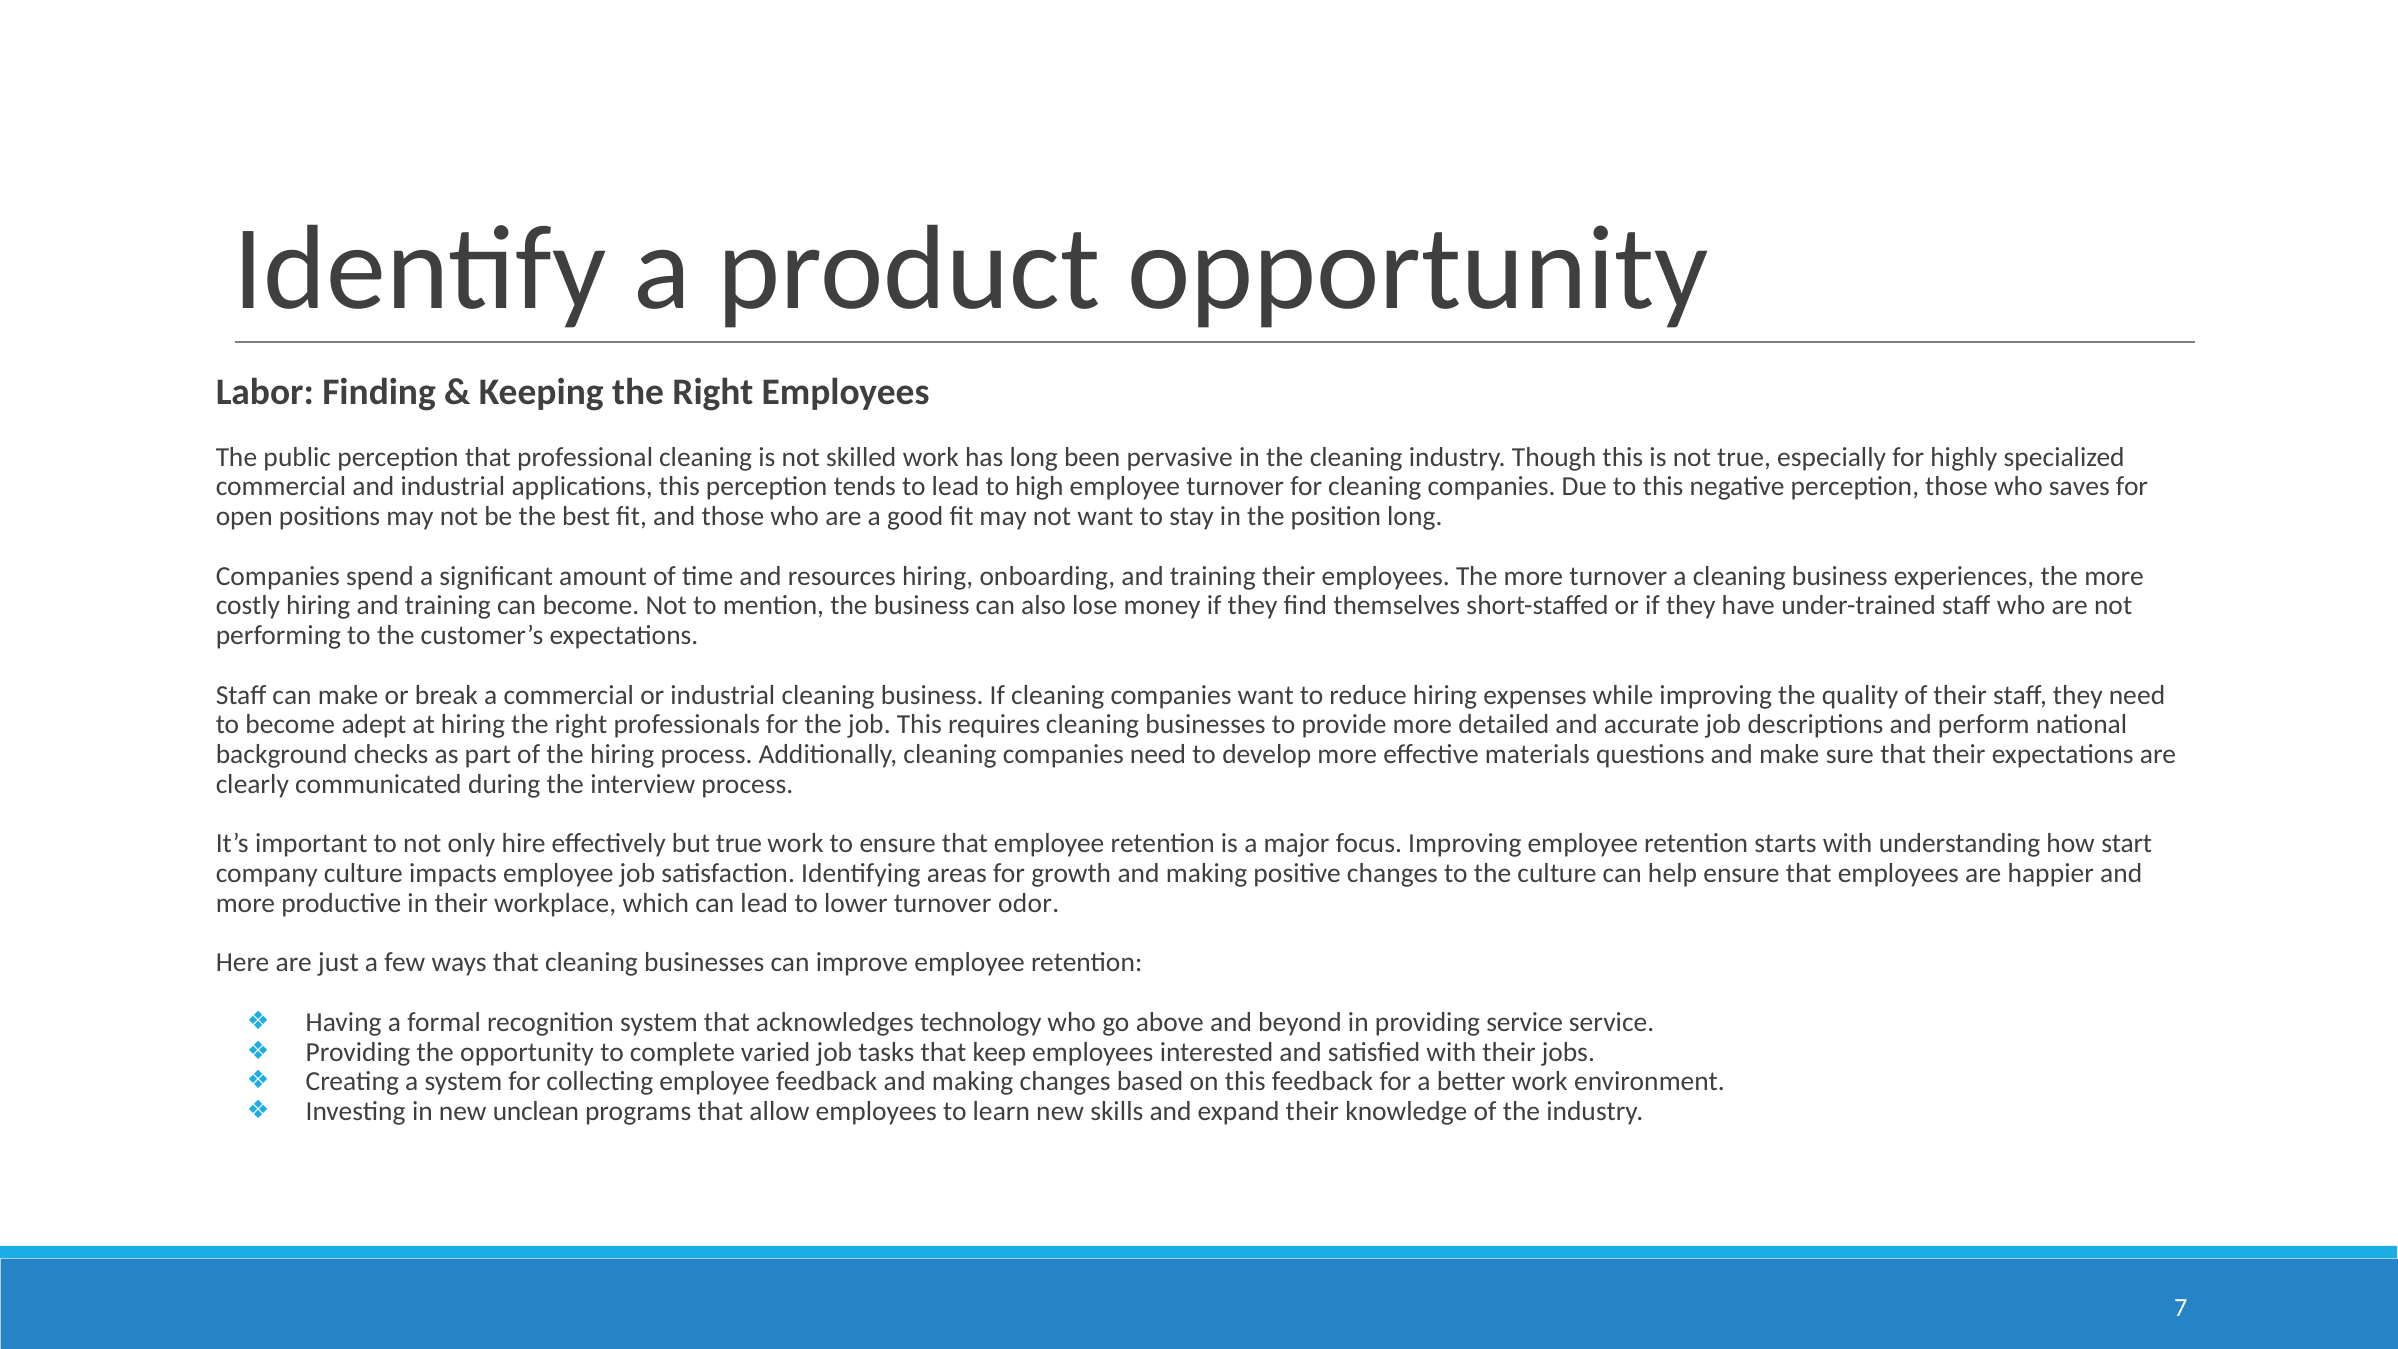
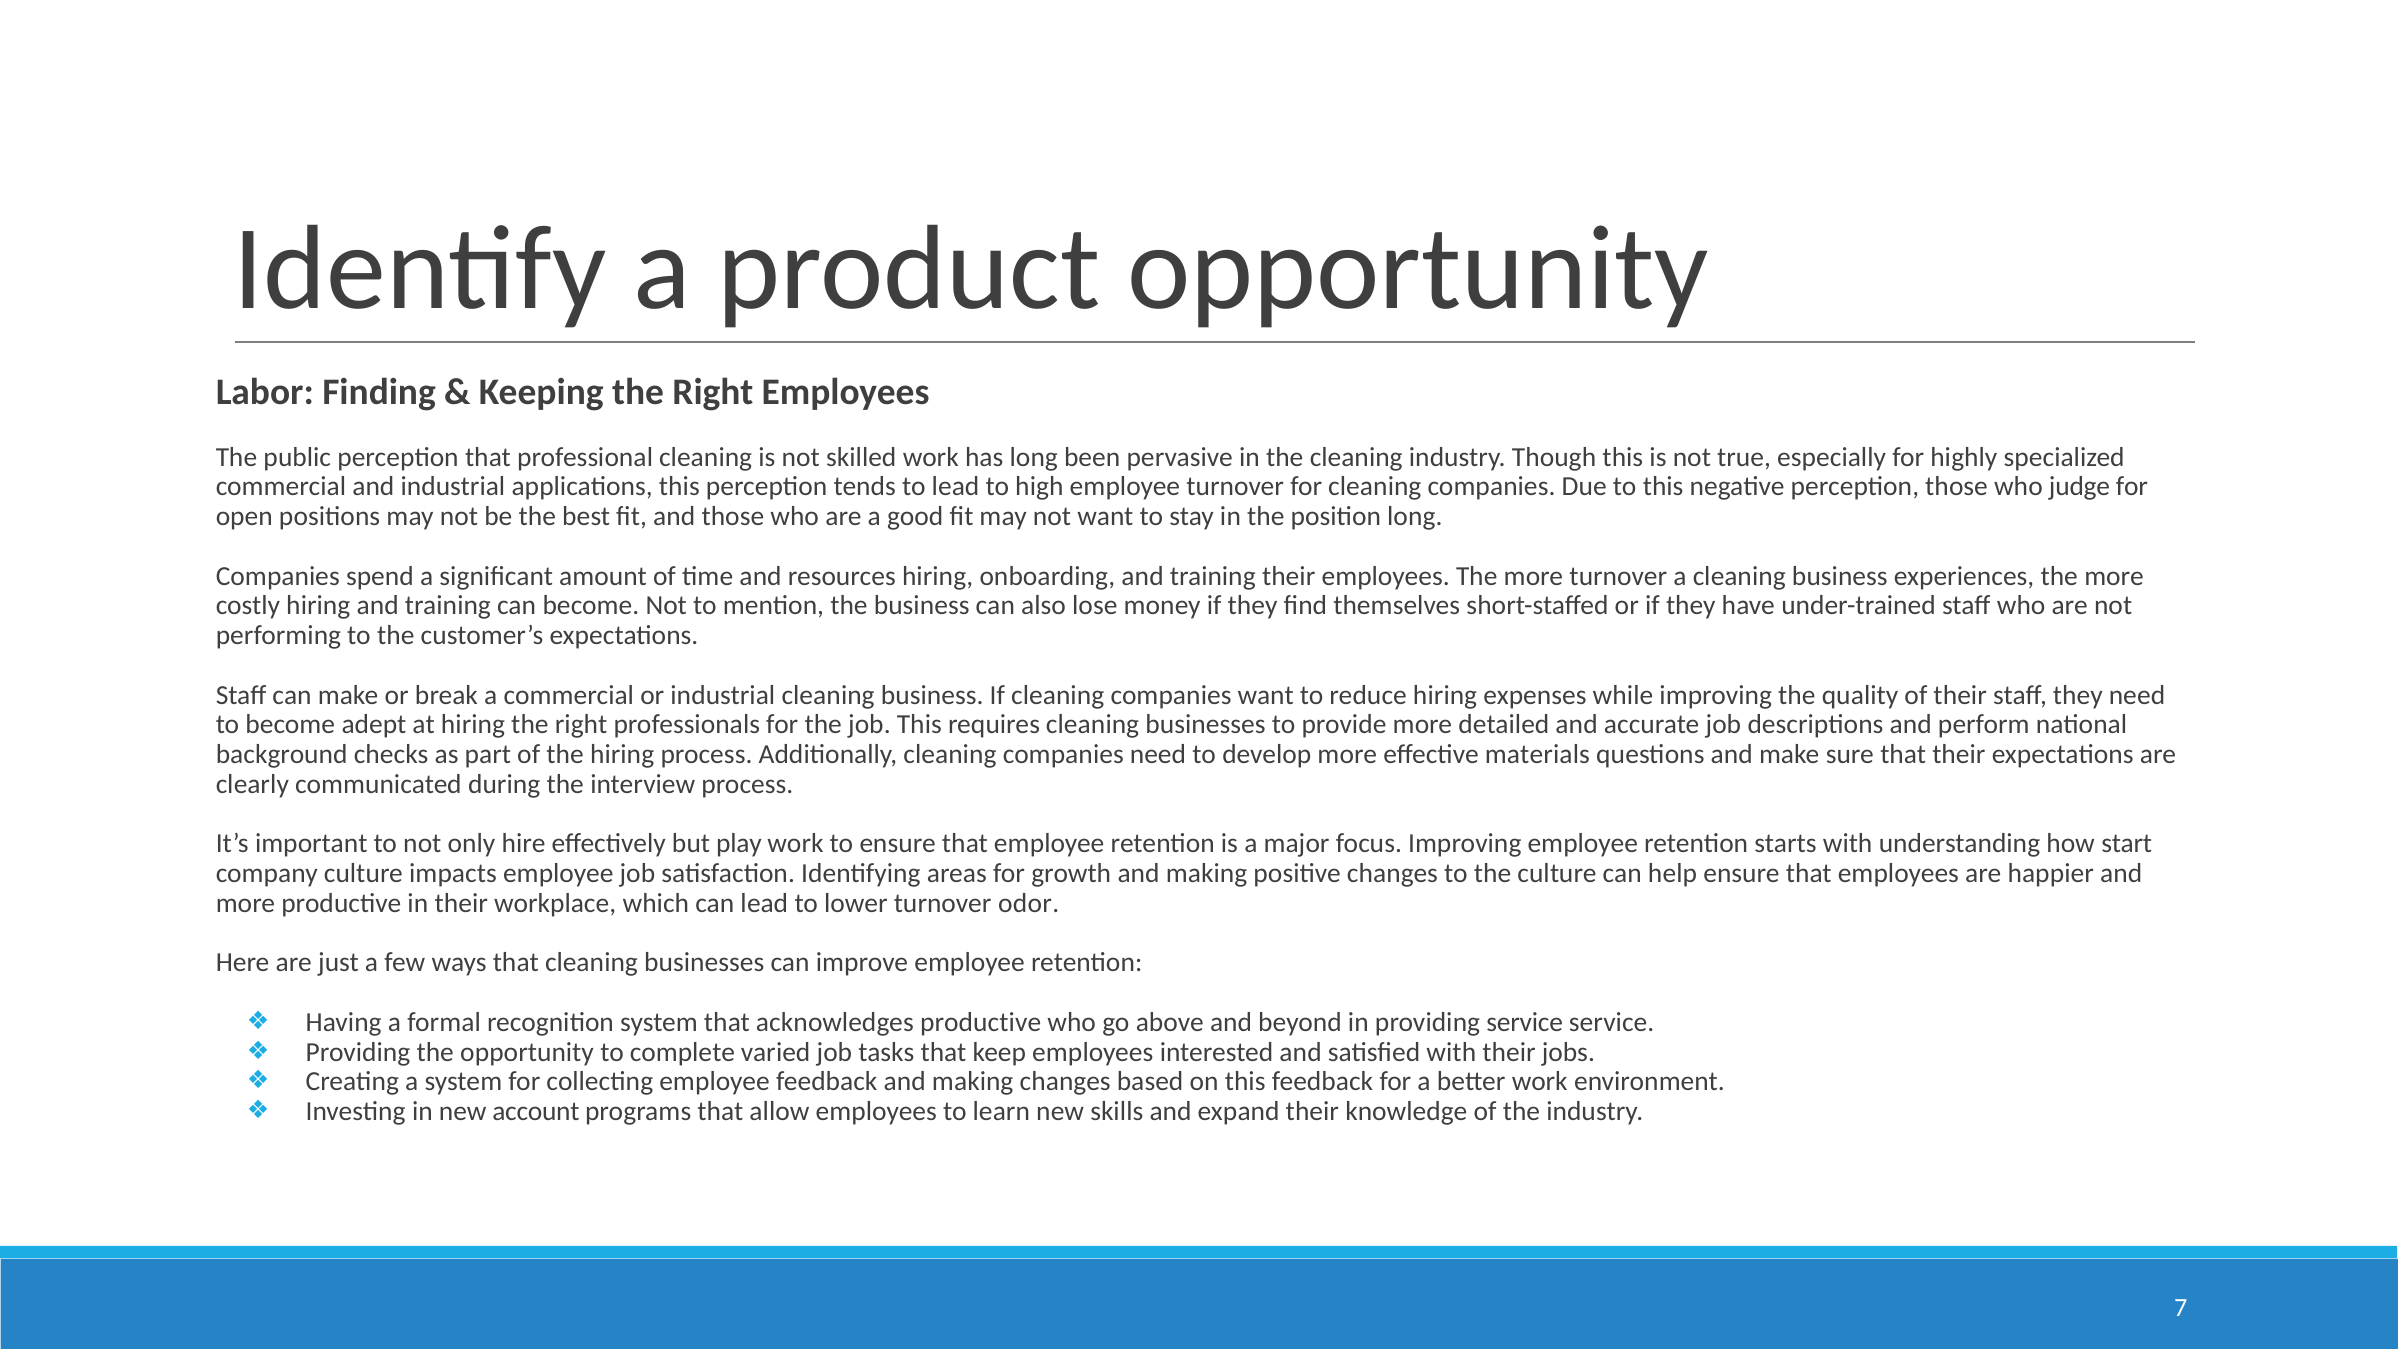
saves: saves -> judge (2080, 487)
but true: true -> play (739, 844)
acknowledges technology: technology -> productive (981, 1022)
unclean: unclean -> account (536, 1111)
